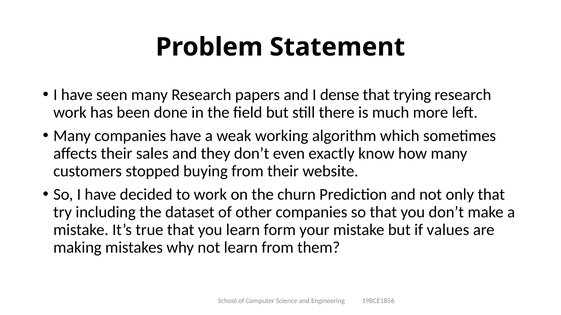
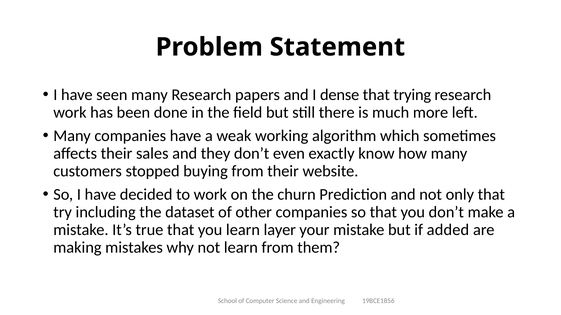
form: form -> layer (280, 230)
values: values -> added (448, 230)
